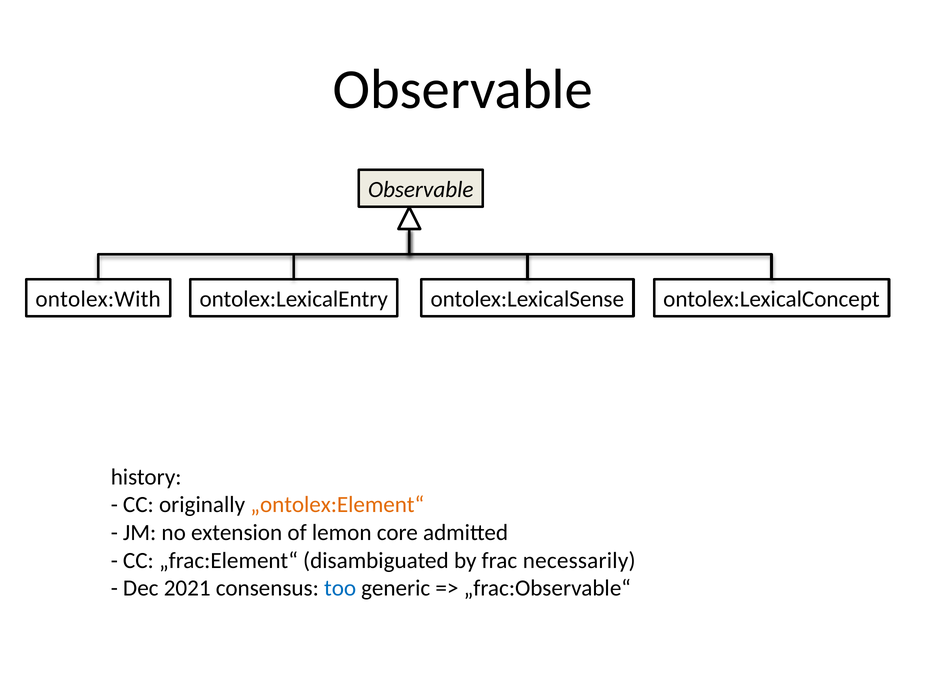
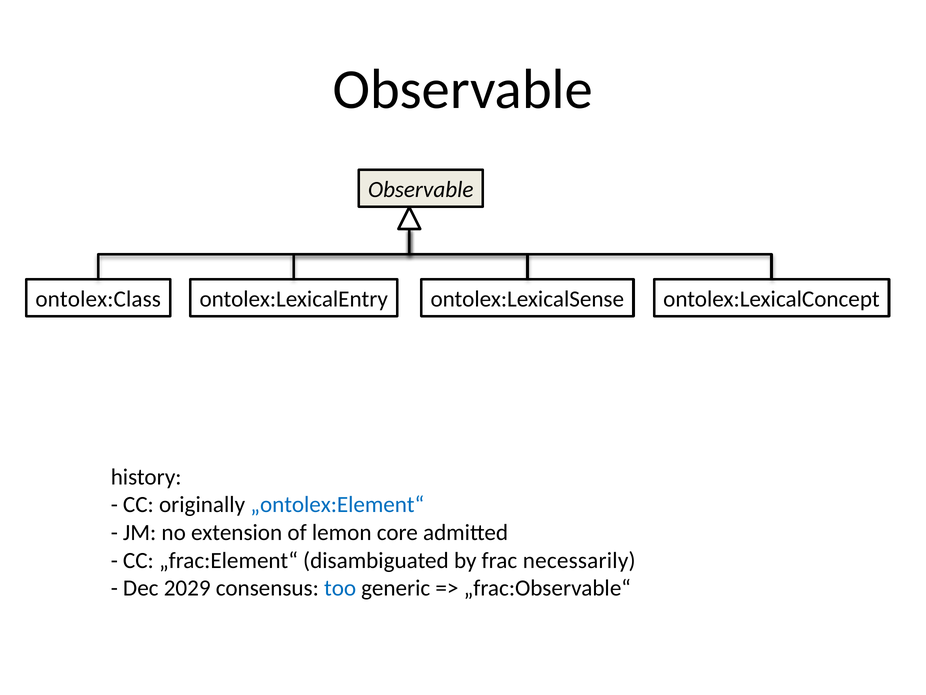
ontolex:With: ontolex:With -> ontolex:Class (98, 299)
„ontolex:Element“ colour: orange -> blue (337, 504)
2021: 2021 -> 2029 (187, 588)
